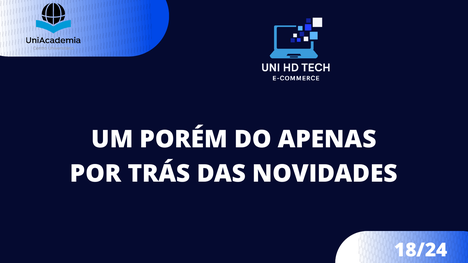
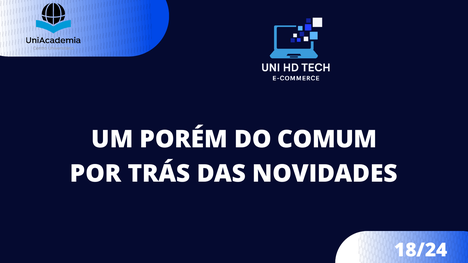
APENAS: APENAS -> COMUM (327, 140)
